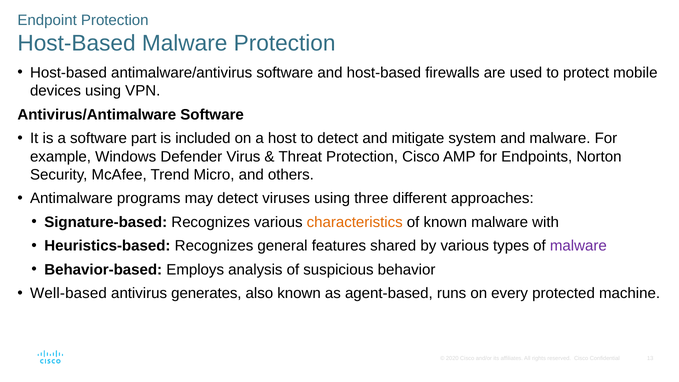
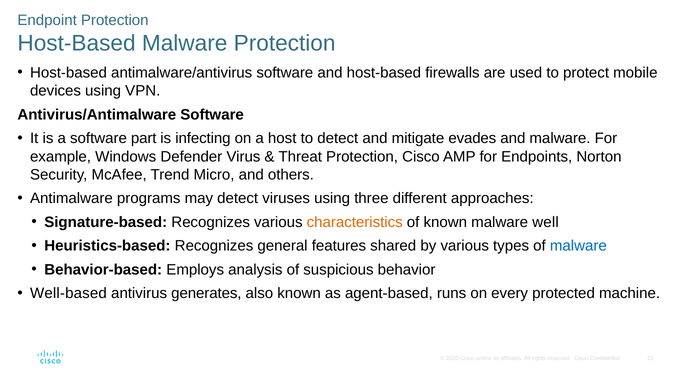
included: included -> infecting (203, 138)
system: system -> evades (472, 138)
with: with -> well (546, 222)
malware colour: purple -> blue (578, 246)
